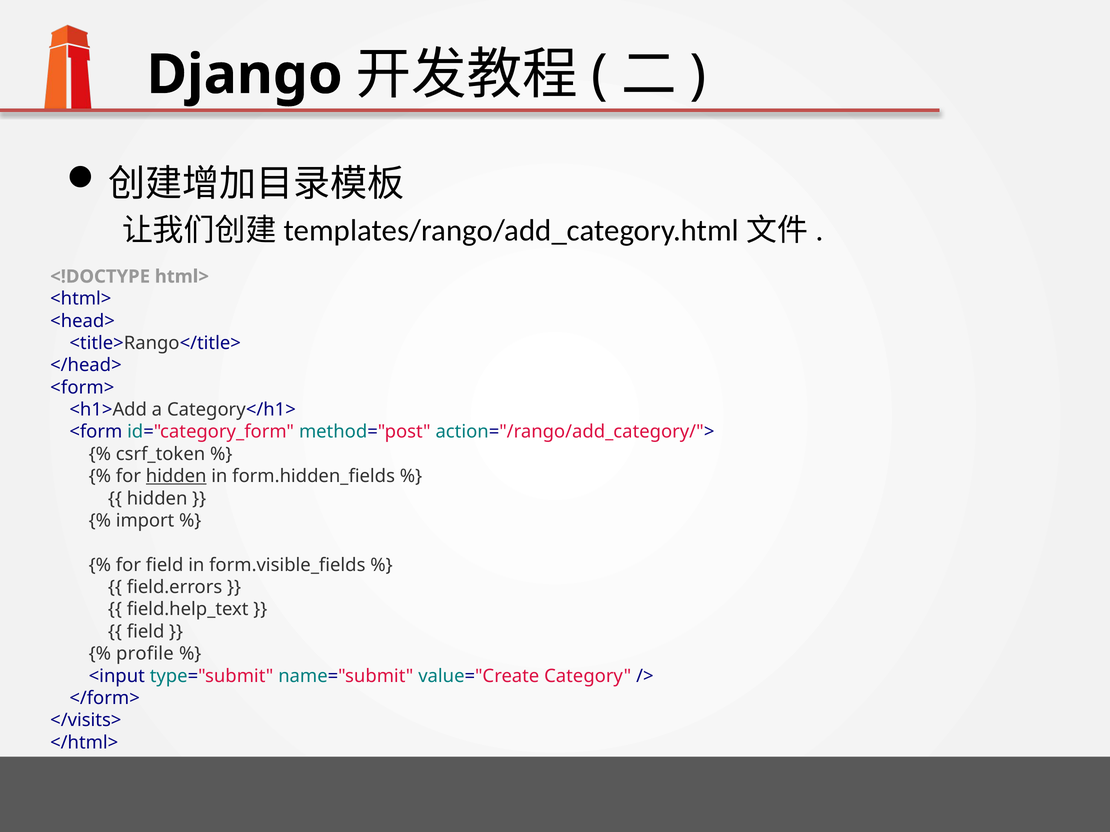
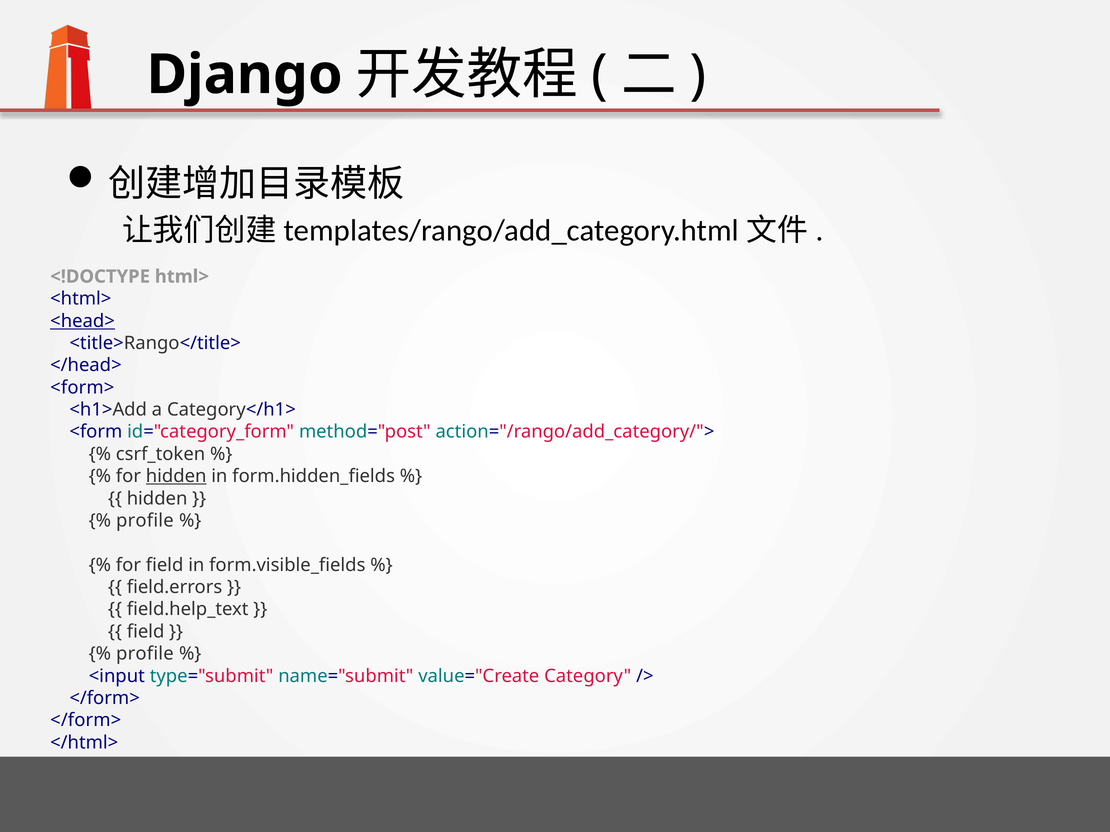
<head> underline: none -> present (83, 321)
import: import -> profile (145, 521)
</visits>: </visits> -> </form> (86, 721)
